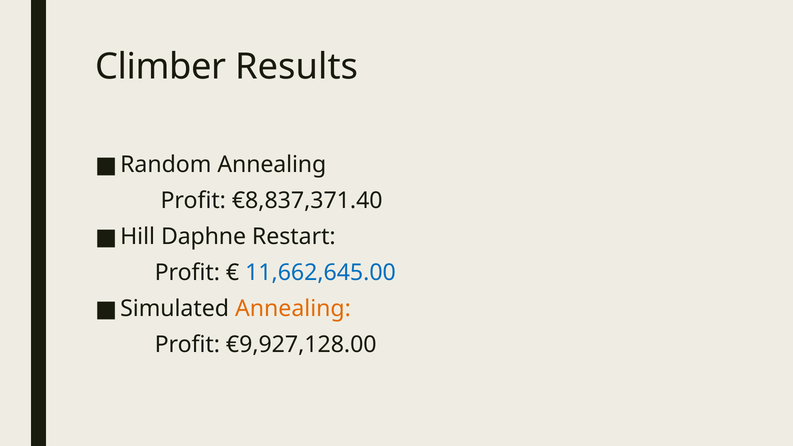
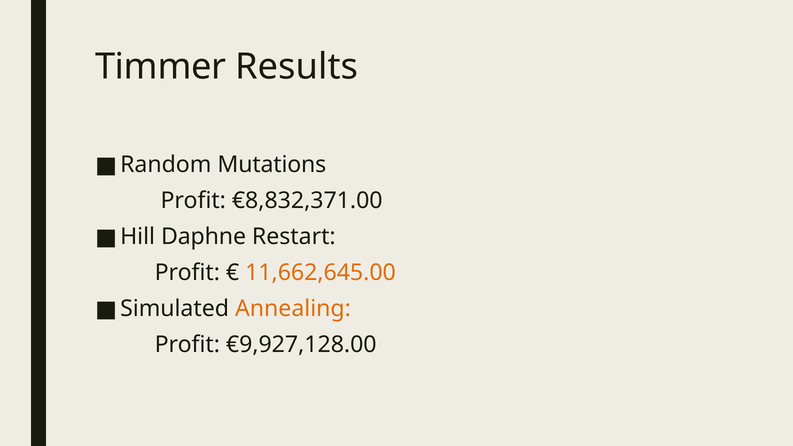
Climber: Climber -> Timmer (161, 67)
Random Annealing: Annealing -> Mutations (272, 165)
€8,837,371.40: €8,837,371.40 -> €8,832,371.00 (307, 201)
11,662,645.00 colour: blue -> orange (320, 273)
